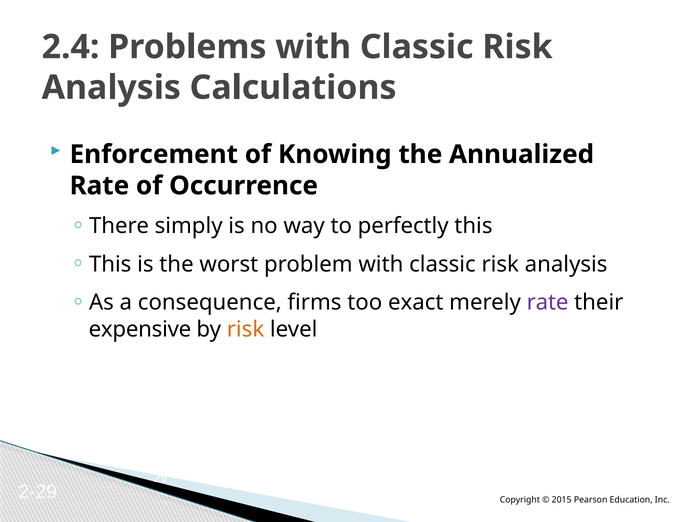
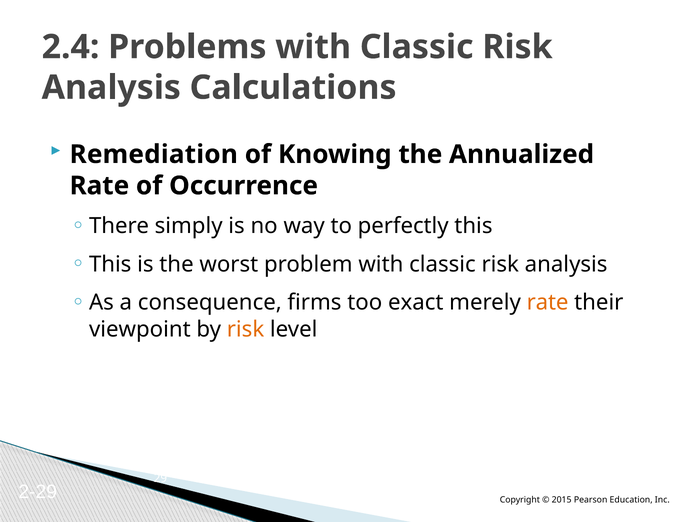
Enforcement: Enforcement -> Remediation (154, 154)
rate colour: purple -> orange (548, 303)
expensive: expensive -> viewpoint (140, 329)
